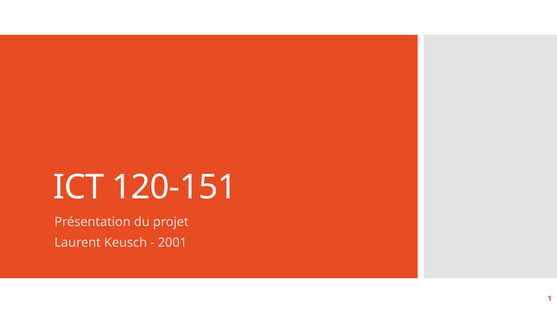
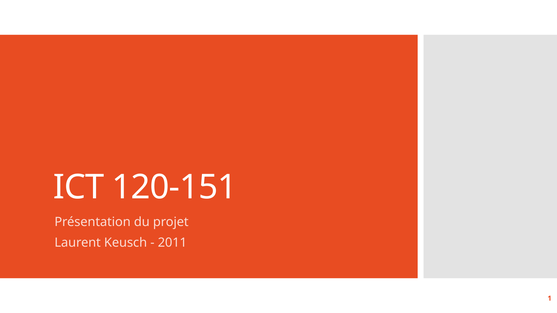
2001: 2001 -> 2011 (172, 243)
